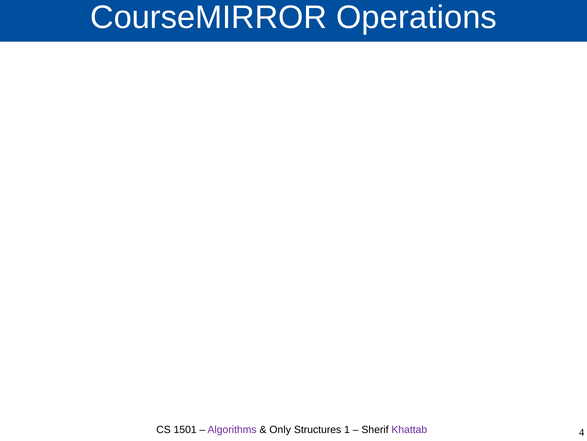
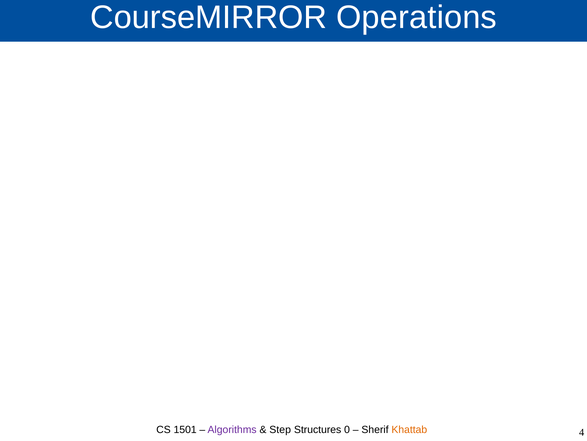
Only: Only -> Step (280, 429)
1: 1 -> 0 (347, 429)
Khattab colour: purple -> orange (409, 429)
